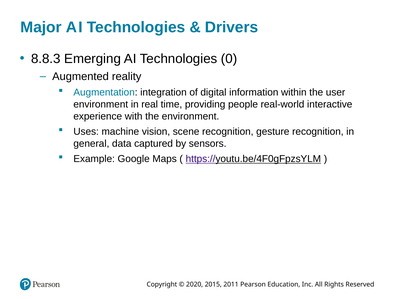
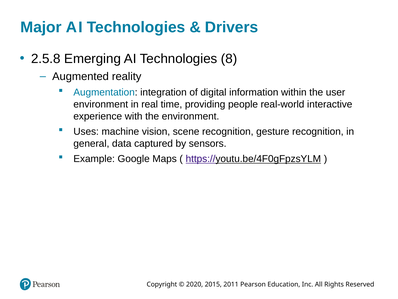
8.8.3: 8.8.3 -> 2.5.8 (46, 59)
0: 0 -> 8 (229, 59)
